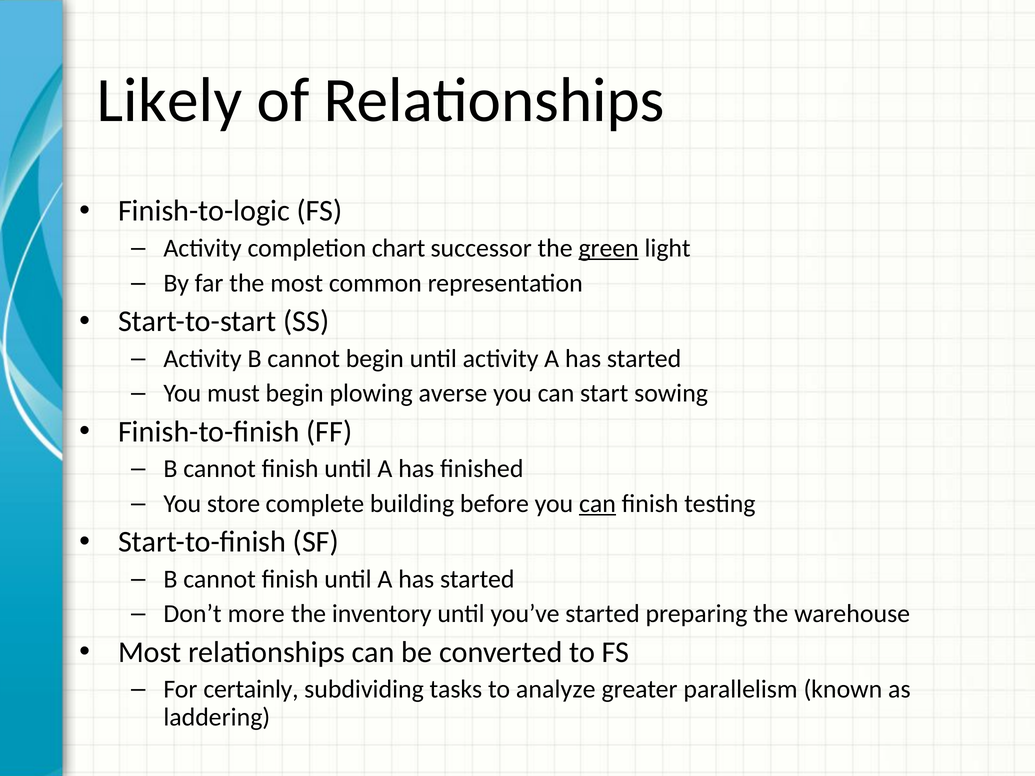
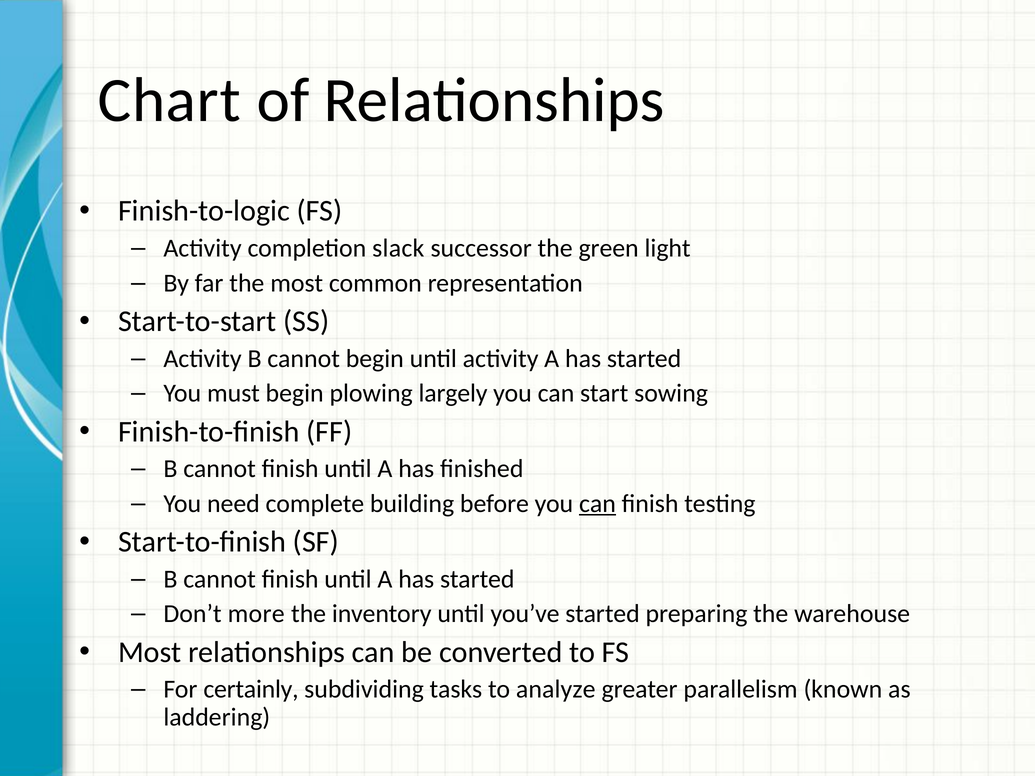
Likely: Likely -> Chart (169, 100)
chart: chart -> slack (398, 248)
green underline: present -> none (609, 248)
averse: averse -> largely (453, 393)
store: store -> need (233, 504)
